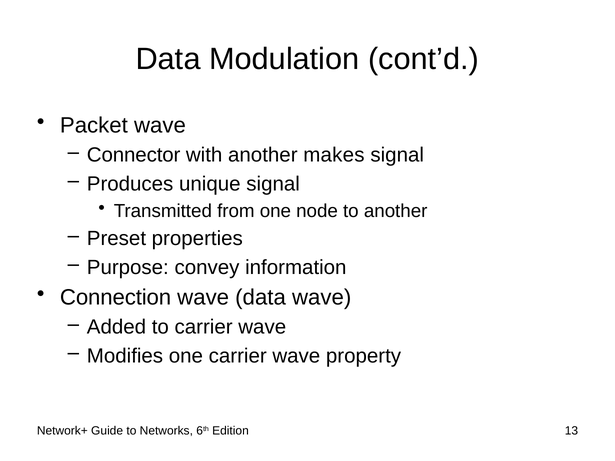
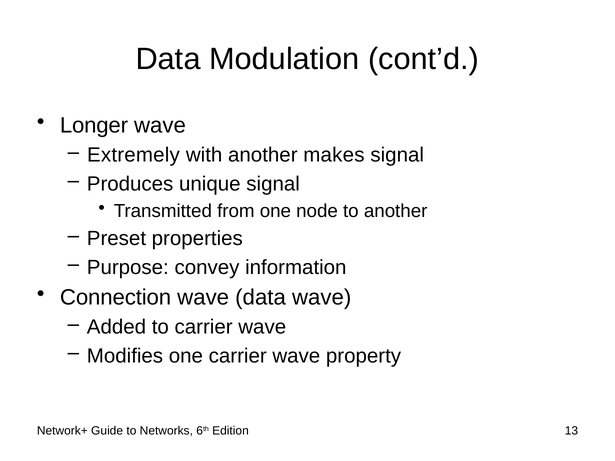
Packet: Packet -> Longer (94, 126)
Connector: Connector -> Extremely (133, 155)
